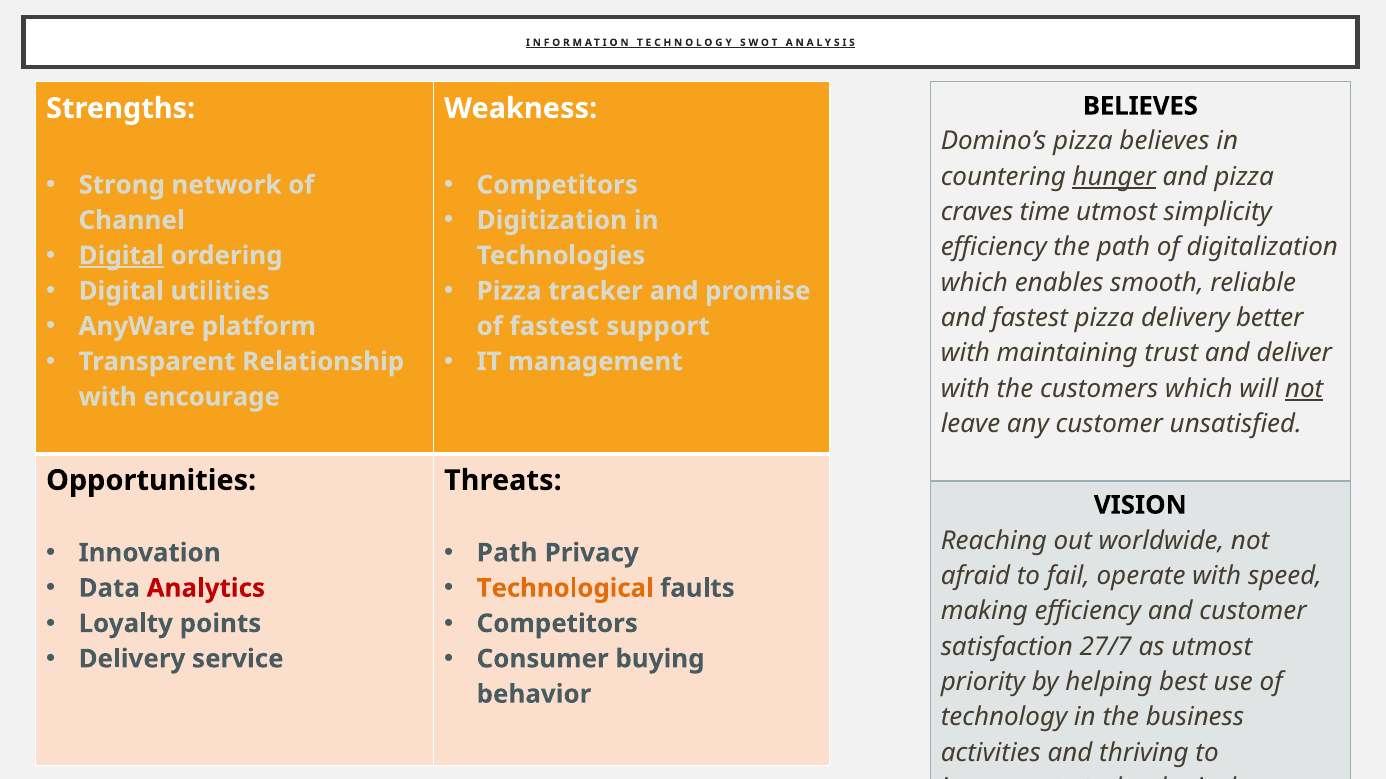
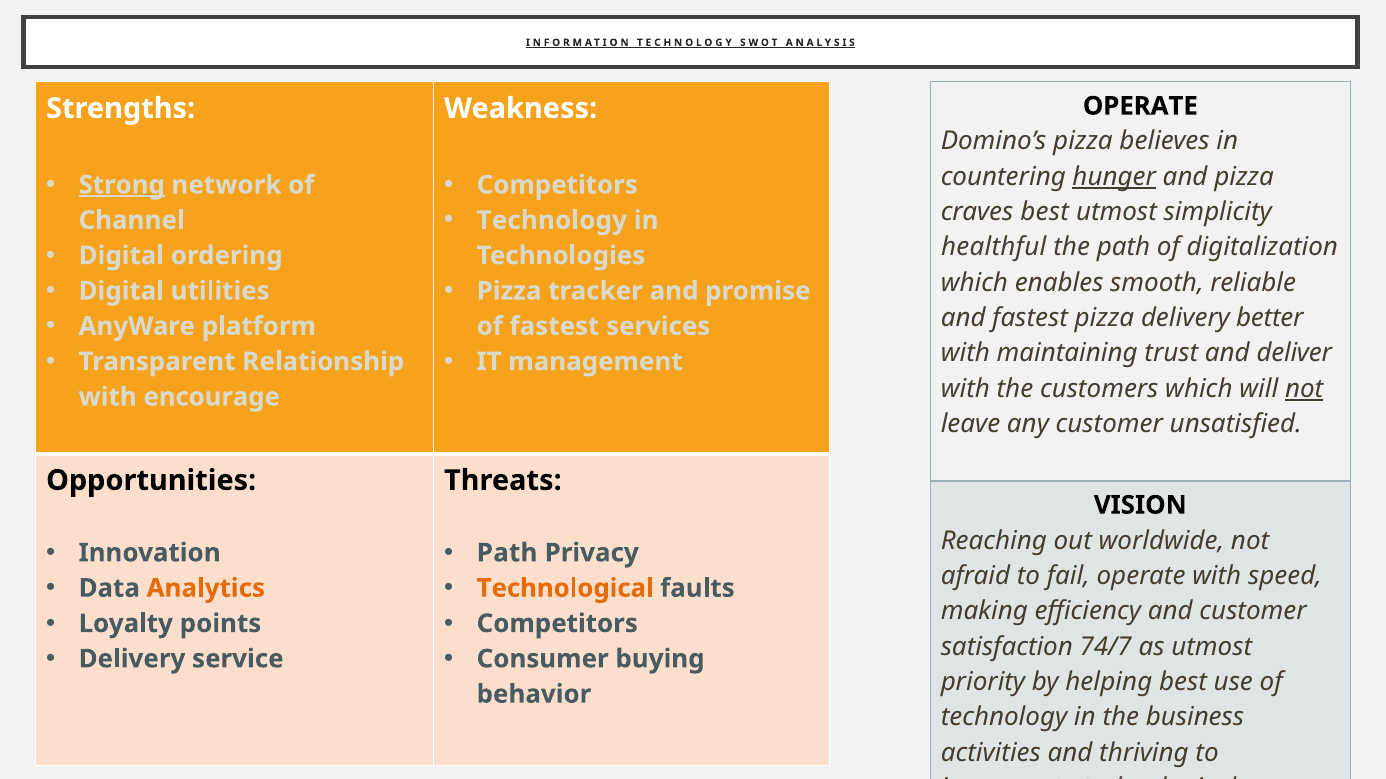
BELIEVES: BELIEVES -> OPERATE (1140, 106)
Strong underline: none -> present (122, 185)
craves time: time -> best (1045, 212)
Digitization: Digitization -> Technology (552, 220)
efficiency: efficiency -> healthful (994, 248)
Digital underline: present -> none (121, 256)
support: support -> services (658, 327)
Analytics colour: red -> orange (206, 589)
27/7: 27/7 -> 74/7 (1106, 647)
